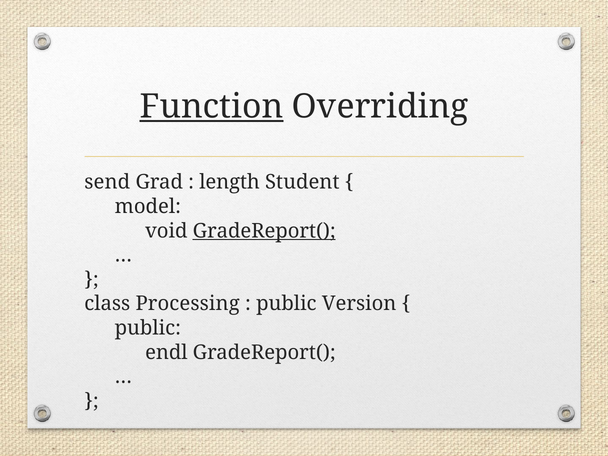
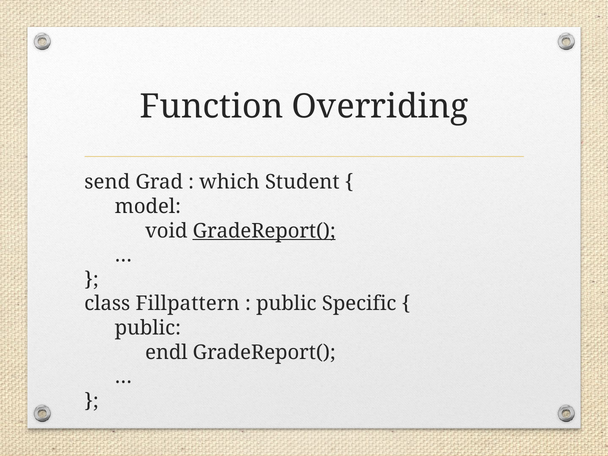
Function underline: present -> none (212, 107)
length: length -> which (229, 182)
Processing: Processing -> Fillpattern (188, 304)
Version: Version -> Specific (359, 304)
